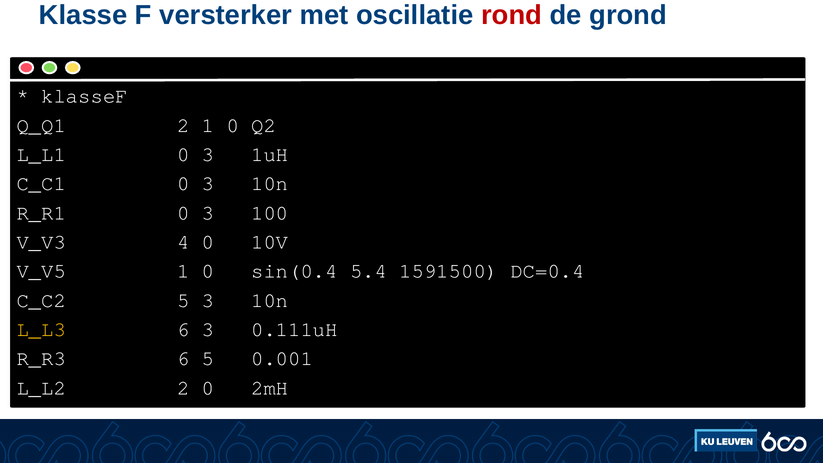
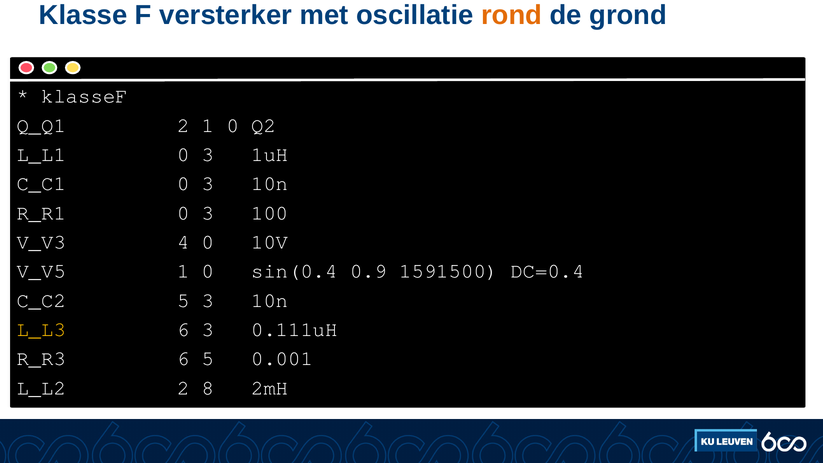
rond colour: red -> orange (512, 15)
5.4: 5.4 -> 0.9 (369, 271)
2 0: 0 -> 8 (208, 388)
